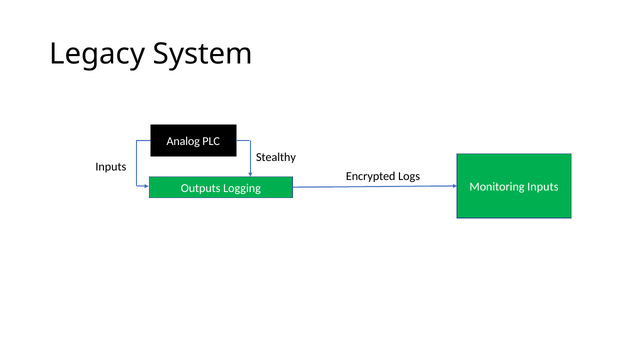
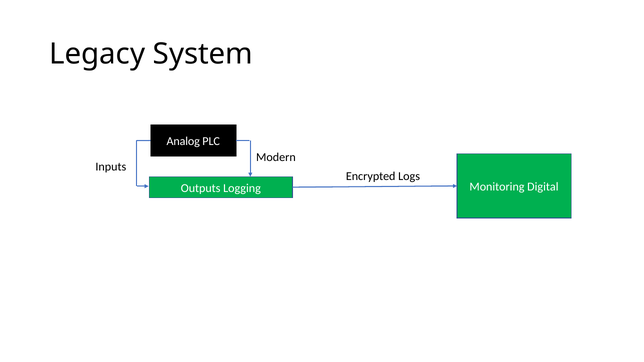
Stealthy: Stealthy -> Modern (276, 158)
Monitoring Inputs: Inputs -> Digital (543, 187)
